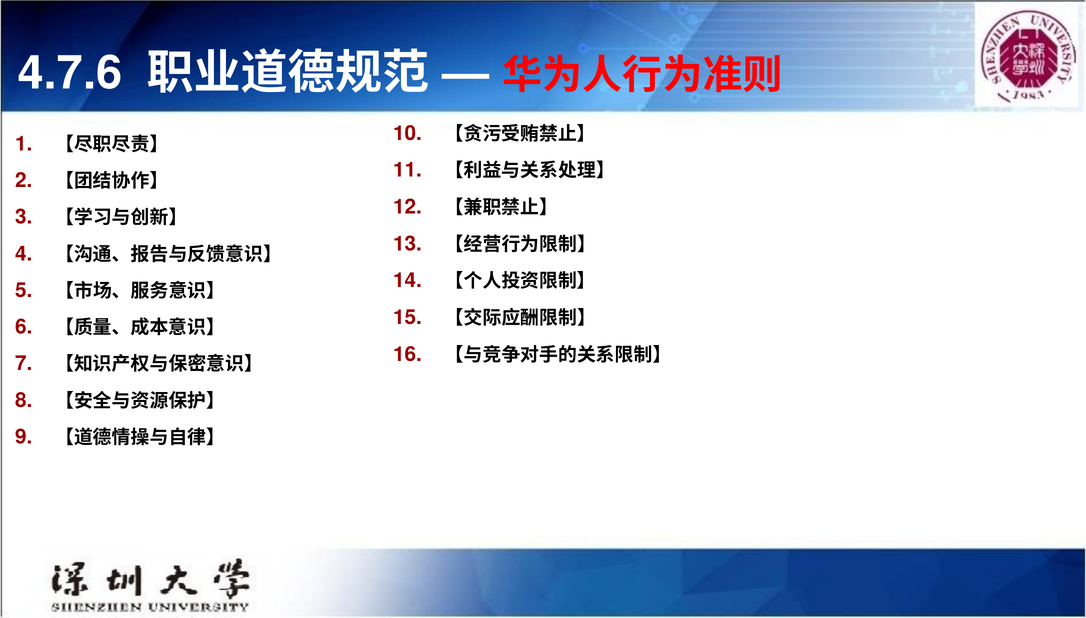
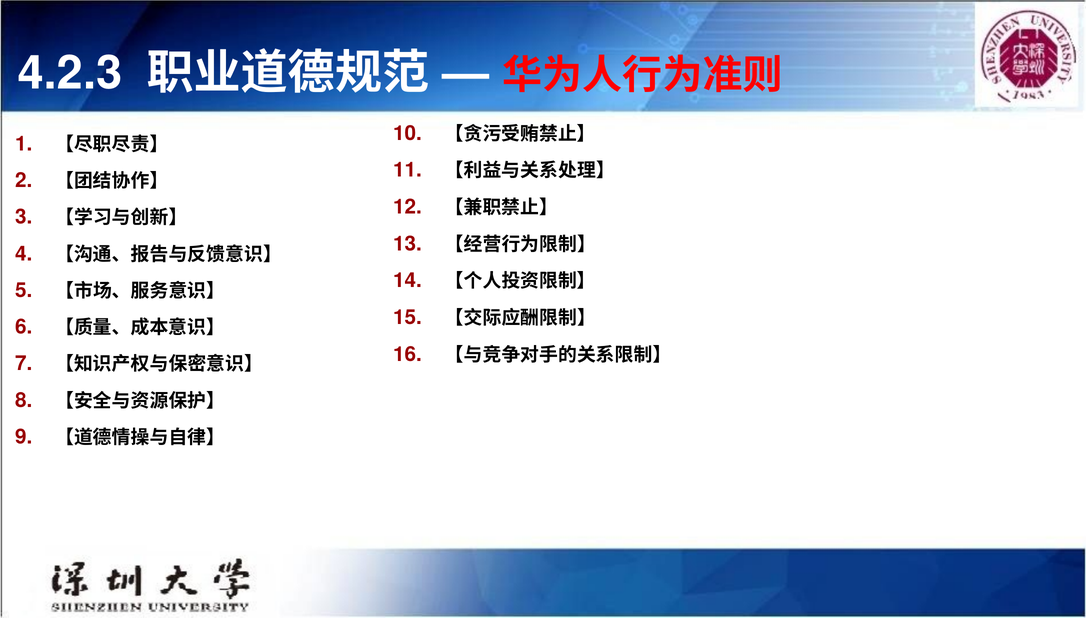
4.7.6: 4.7.6 -> 4.2.3 (70, 73)
